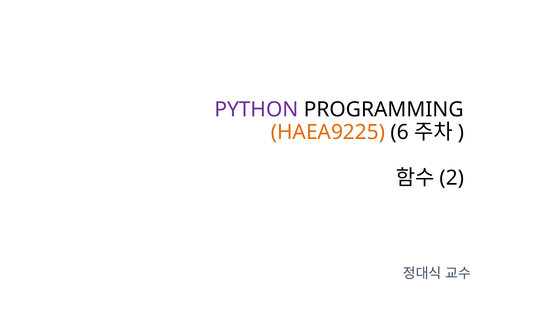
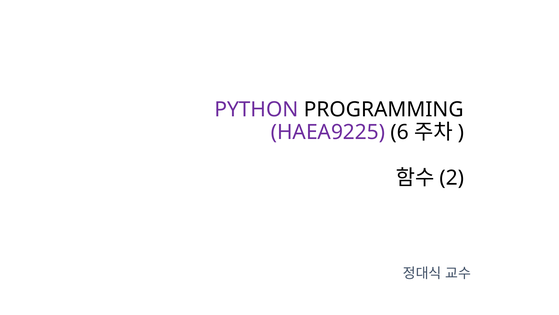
HAEA9225 colour: orange -> purple (328, 132)
